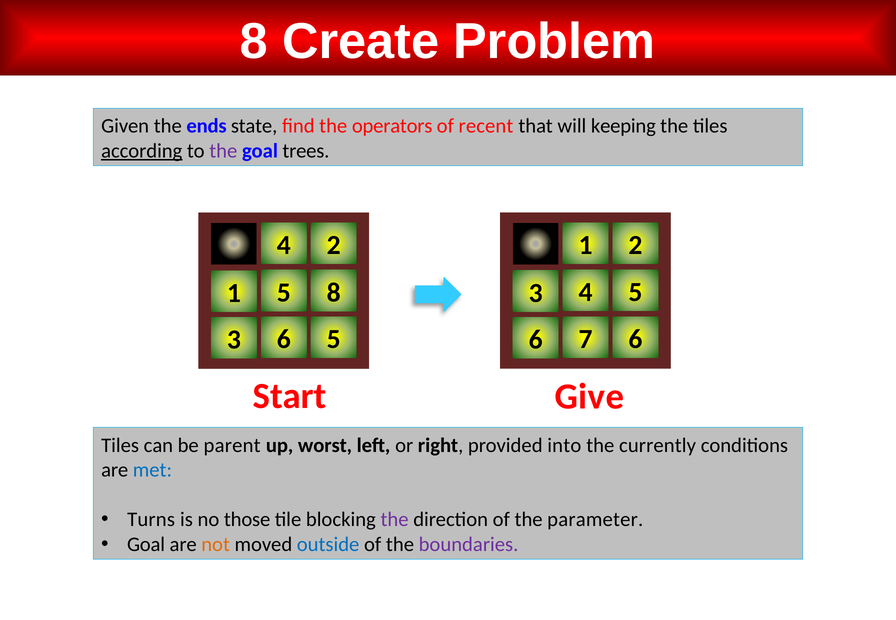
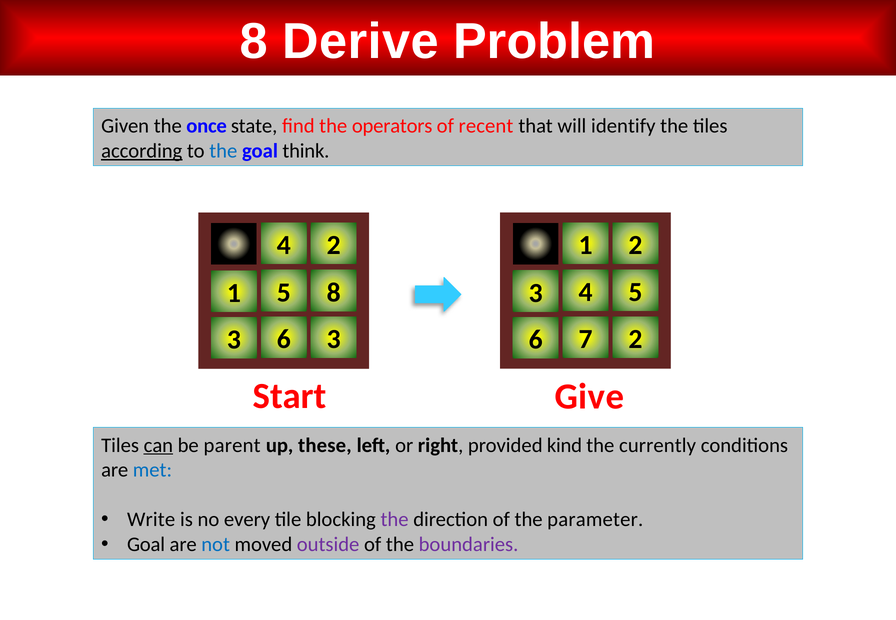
Create: Create -> Derive (360, 41)
ends: ends -> once (207, 126)
keeping: keeping -> identify (623, 126)
the colour: purple -> blue (223, 151)
trees: trees -> think (306, 151)
7 6: 6 -> 2 (635, 339)
6 5: 5 -> 3 (334, 339)
can underline: none -> present (158, 445)
worst: worst -> these (325, 445)
into: into -> kind (564, 445)
Turns: Turns -> Write (151, 520)
those: those -> every (247, 520)
not colour: orange -> blue (216, 545)
outside colour: blue -> purple (328, 545)
